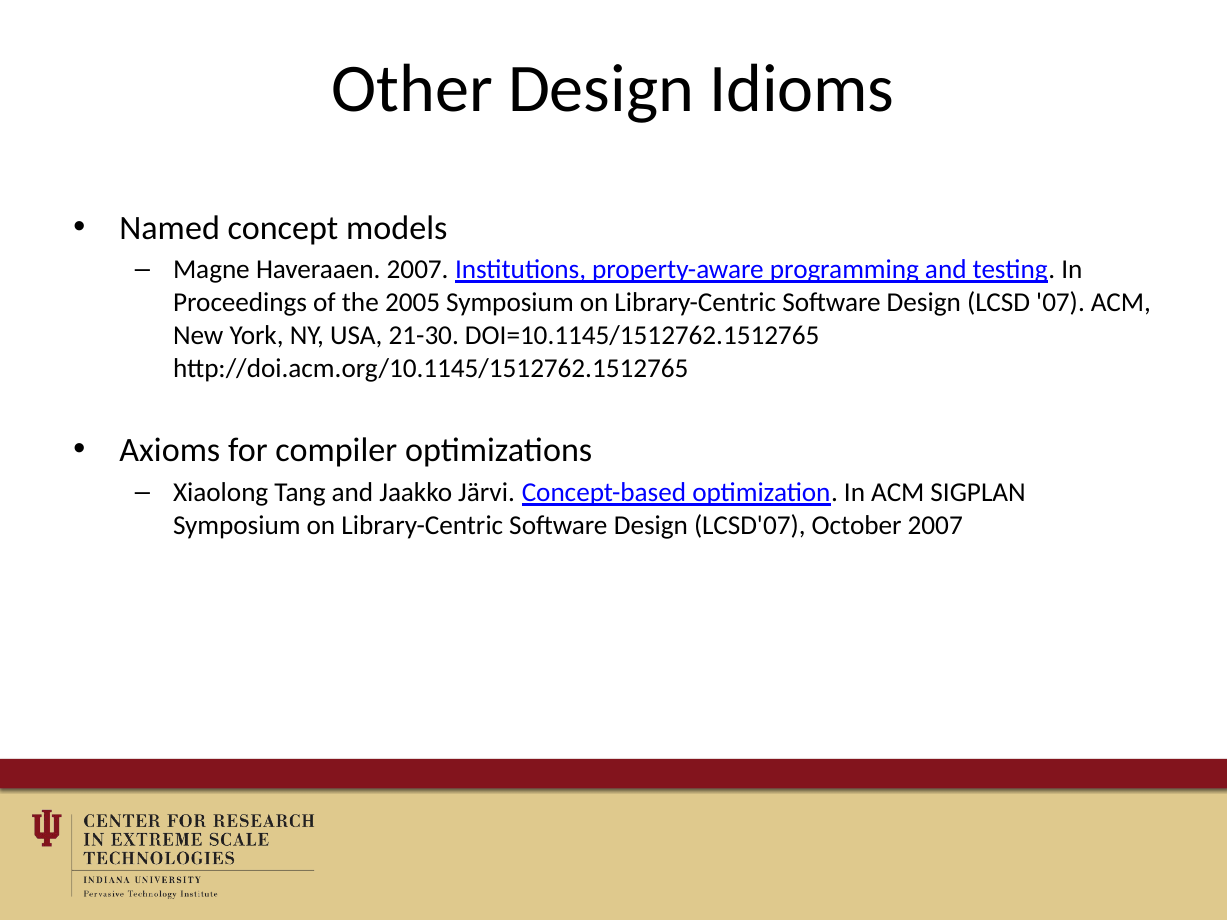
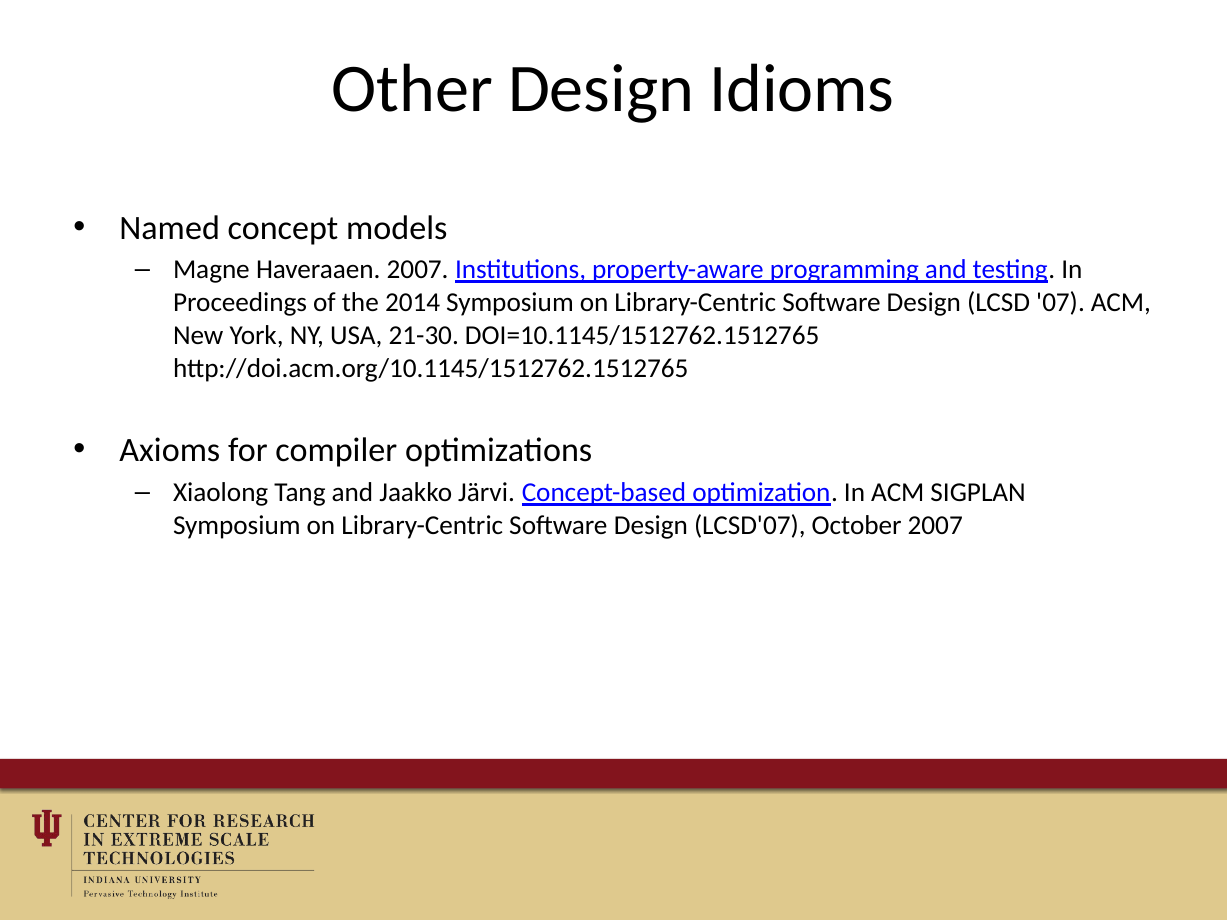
2005: 2005 -> 2014 (413, 303)
